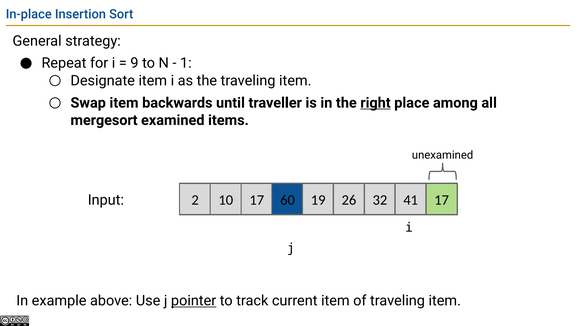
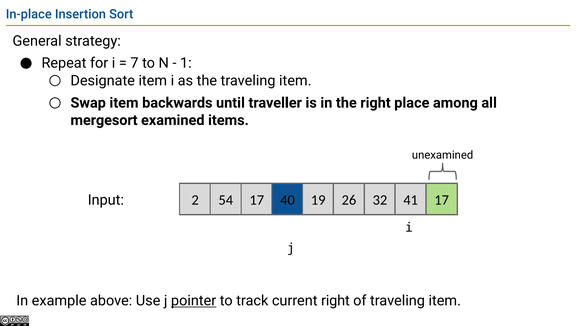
9: 9 -> 7 (134, 63)
right underline: present -> none (375, 103)
10: 10 -> 54 (226, 200)
60: 60 -> 40 (288, 200)
current item: item -> right (335, 300)
